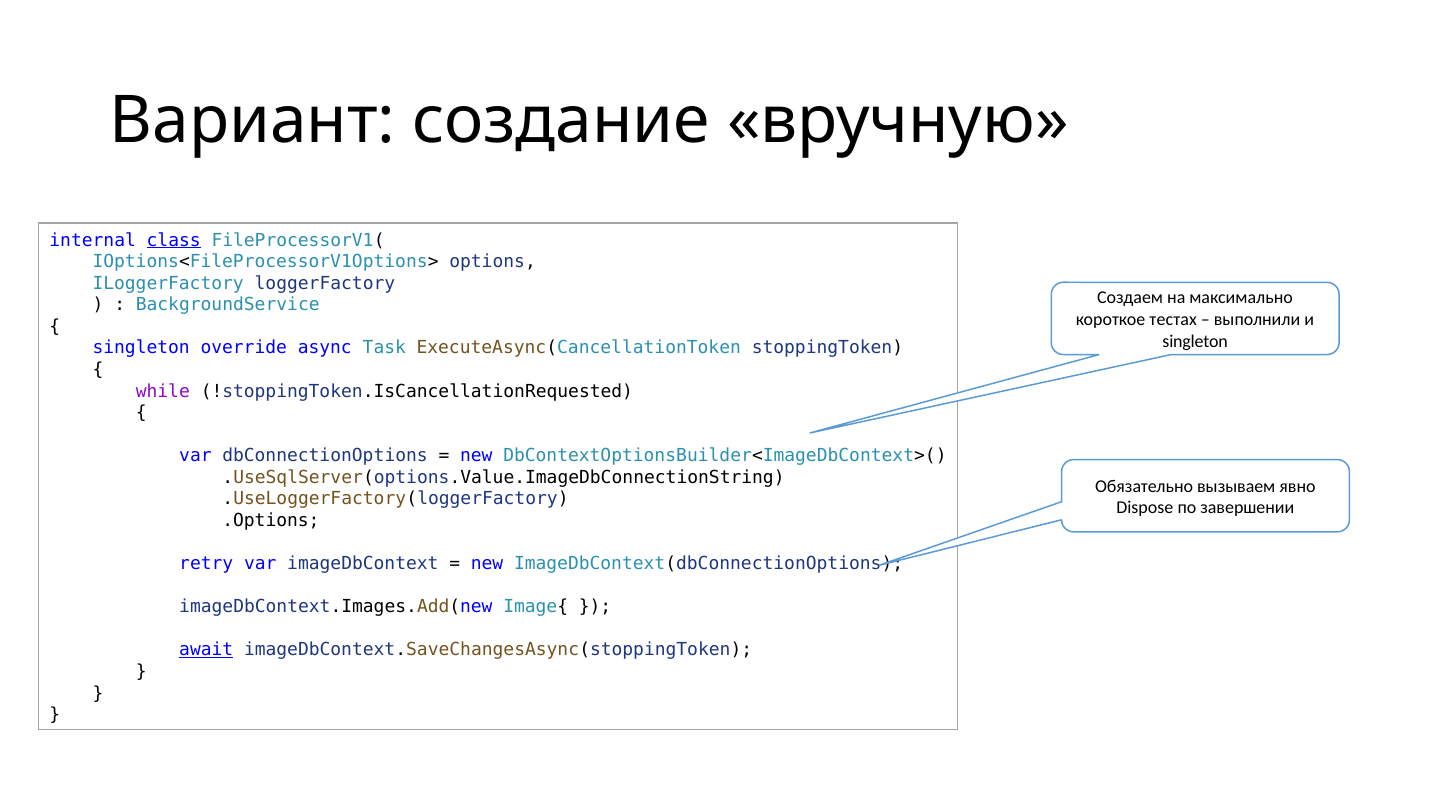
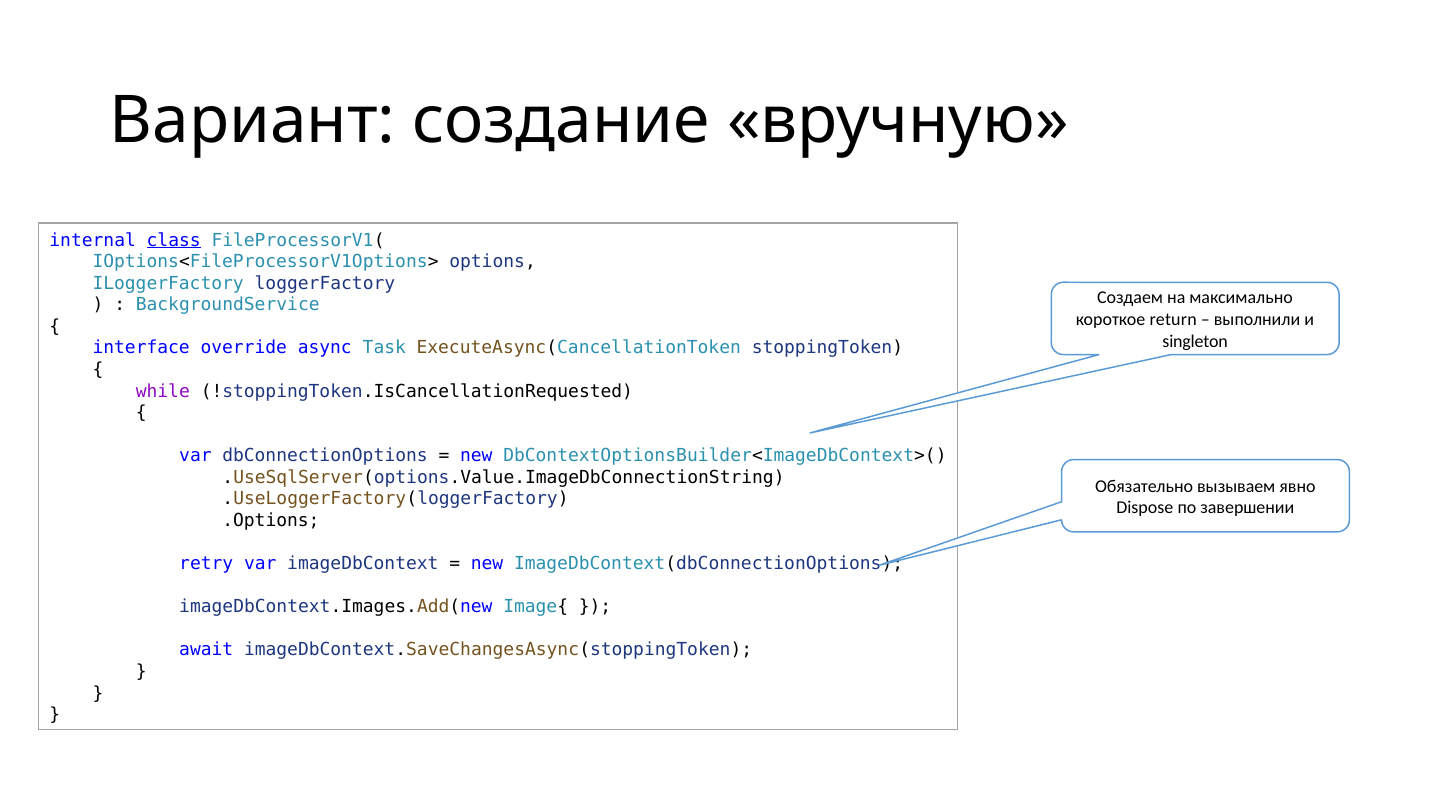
тестах: тестах -> return (1173, 320)
singleton: singleton -> interface (141, 348)
await underline: present -> none (206, 650)
